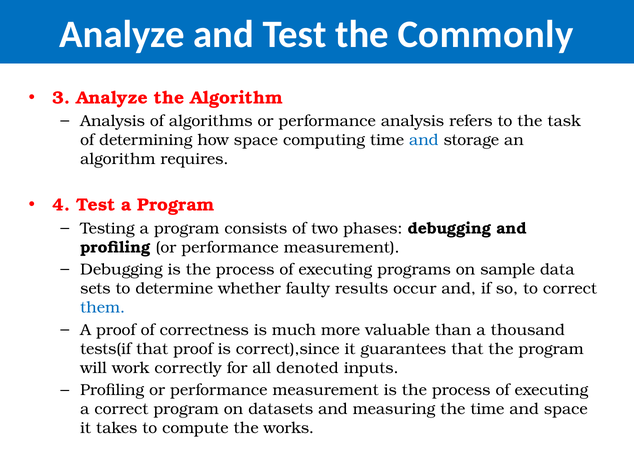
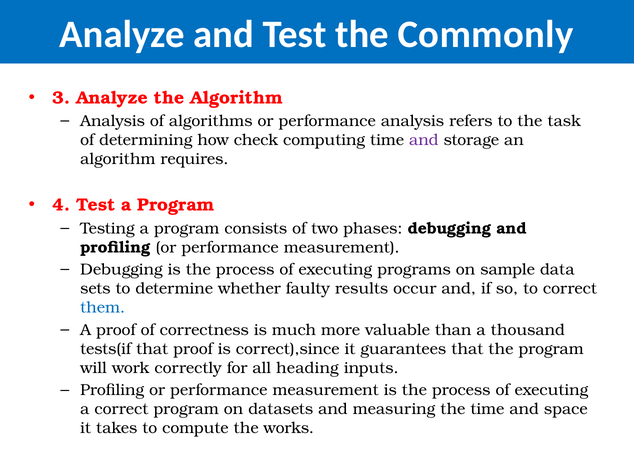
how space: space -> check (256, 140)
and colour: blue -> purple (424, 140)
denoted: denoted -> heading (307, 368)
